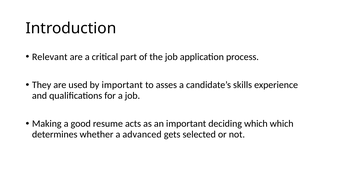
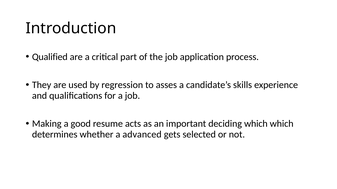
Relevant: Relevant -> Qualified (50, 57)
by important: important -> regression (122, 85)
